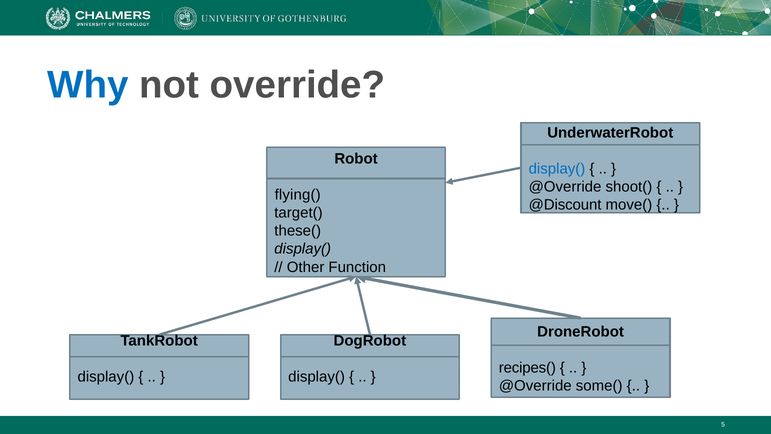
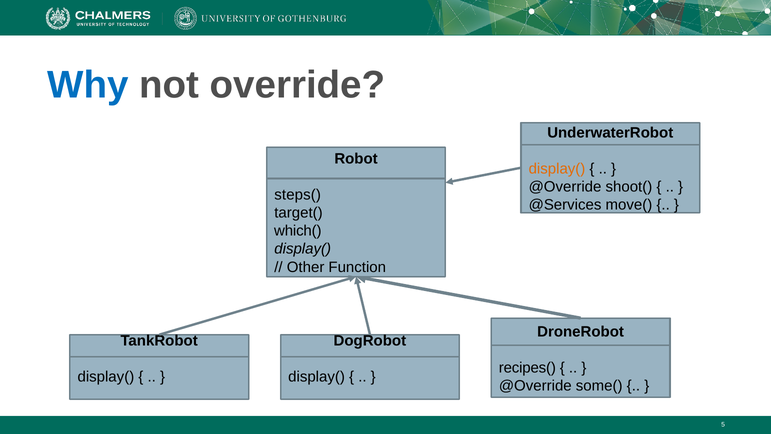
display( colour: blue -> orange (557, 169)
flying(: flying( -> steps( (298, 195)
@Discount: @Discount -> @Services (565, 205)
these(: these( -> which( (298, 231)
